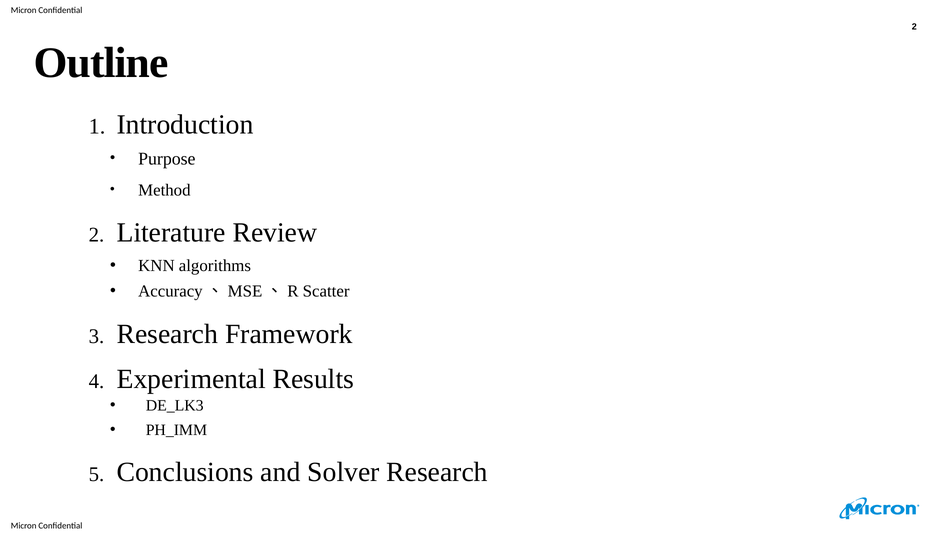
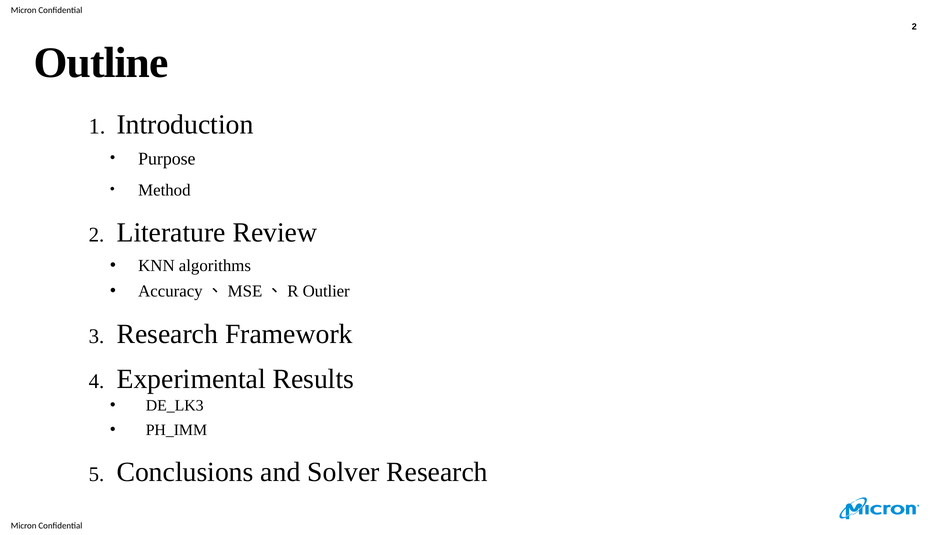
Scatter: Scatter -> Outlier (326, 291)
